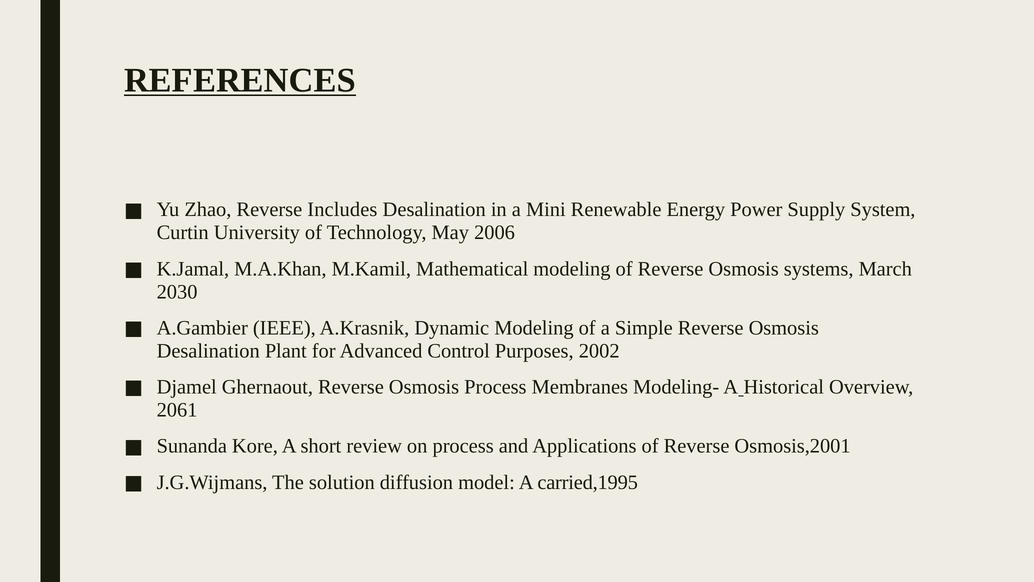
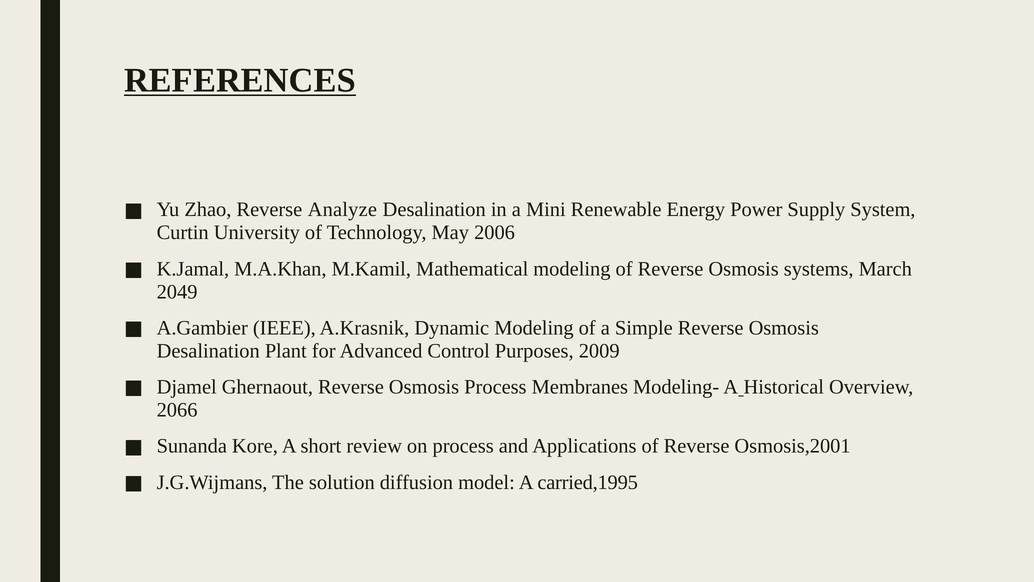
Includes: Includes -> Analyze (342, 209)
2030: 2030 -> 2049 (177, 292)
2002: 2002 -> 2009 (599, 351)
2061: 2061 -> 2066 (177, 410)
